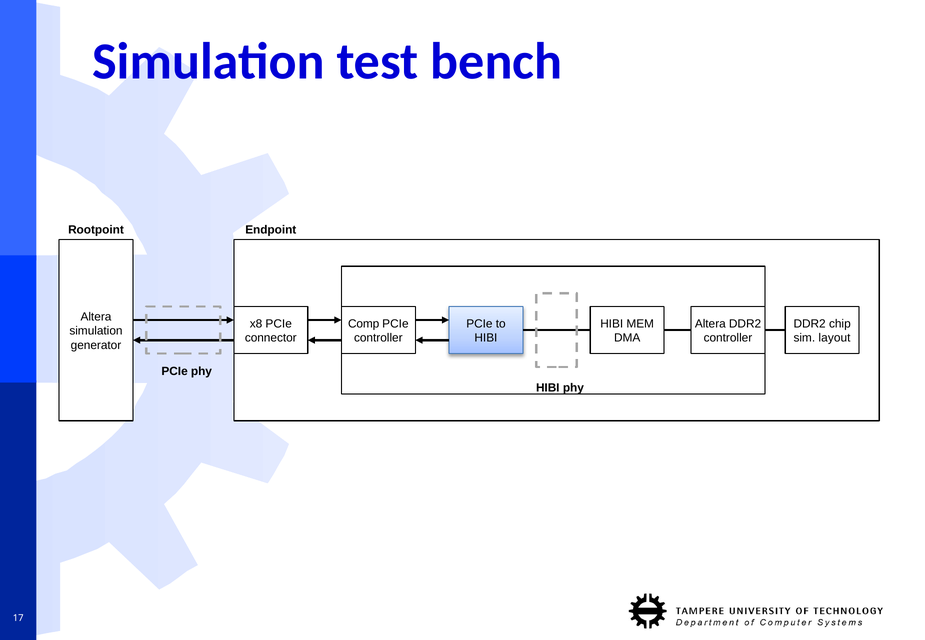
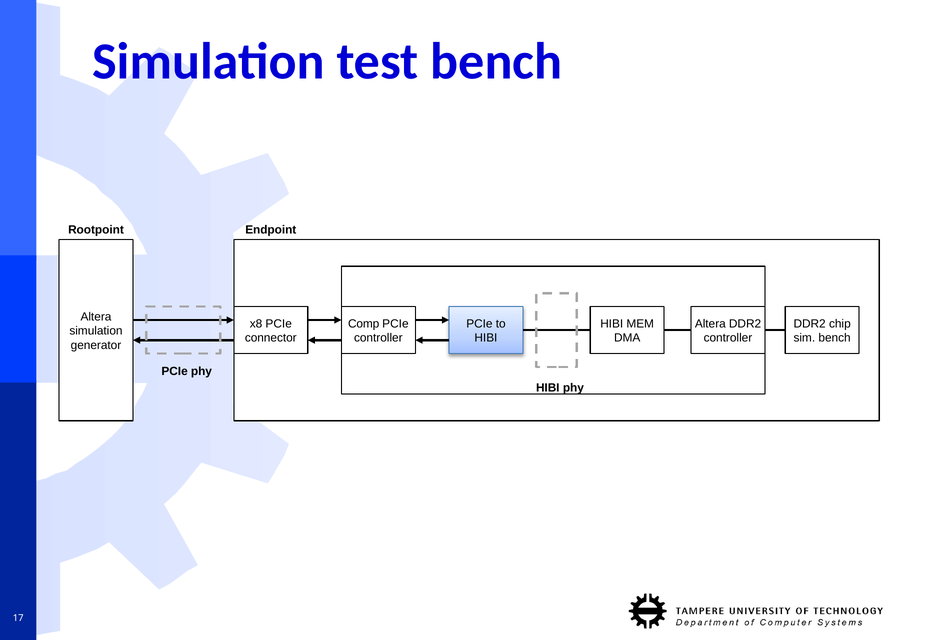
sim layout: layout -> bench (835, 338)
